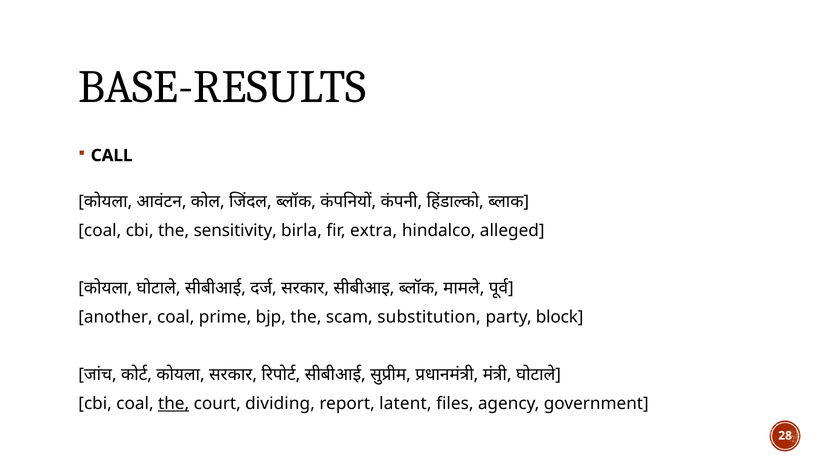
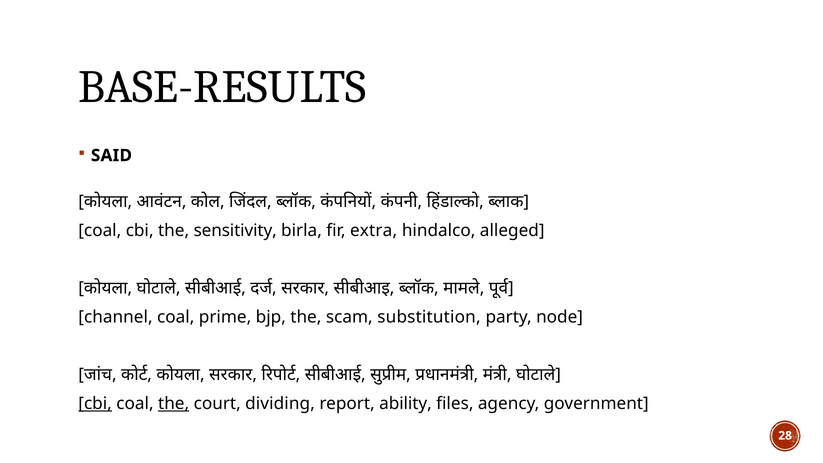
CALL: CALL -> SAID (111, 155)
another: another -> channel (115, 317)
block: block -> node (560, 317)
cbi underline: none -> present (95, 403)
latent: latent -> ability (405, 403)
